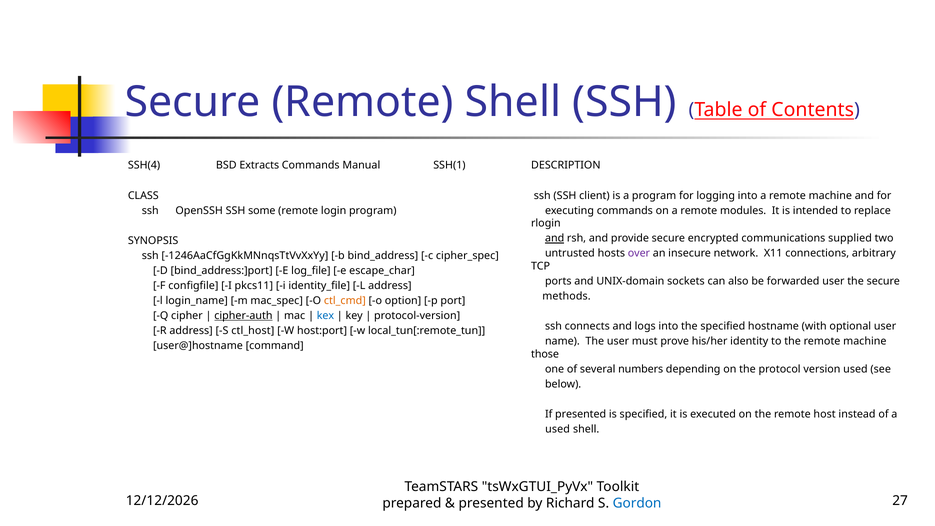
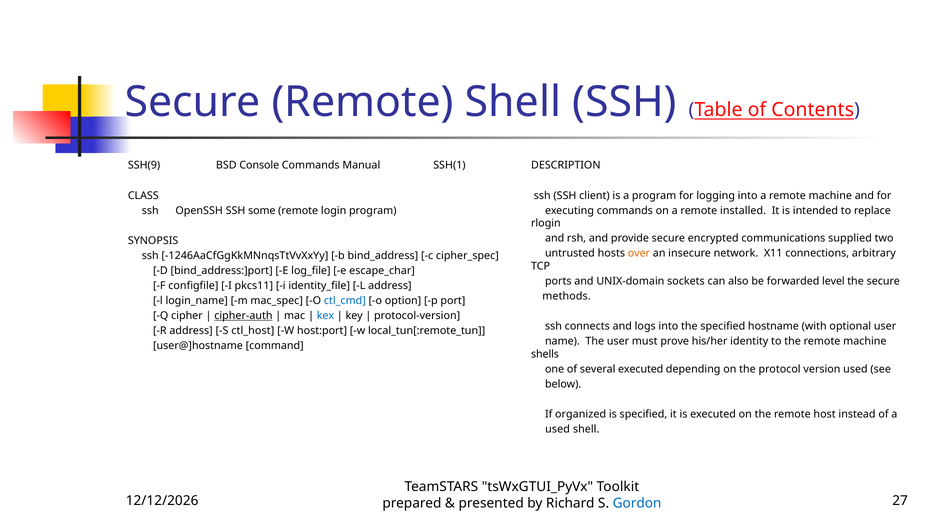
SSH(4: SSH(4 -> SSH(9 (144, 165)
Extracts: Extracts -> Console (259, 165)
modules: modules -> installed (743, 210)
and underline: present -> none (555, 238)
over colour: purple -> orange (639, 253)
forwarded user: user -> level (833, 281)
ctl_cmd colour: orange -> blue (345, 301)
those: those -> shells (545, 354)
several numbers: numbers -> executed (641, 369)
If presented: presented -> organized (581, 414)
